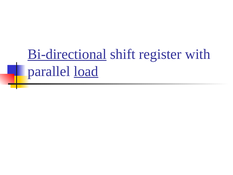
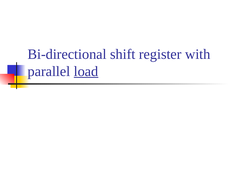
Bi-directional underline: present -> none (67, 54)
